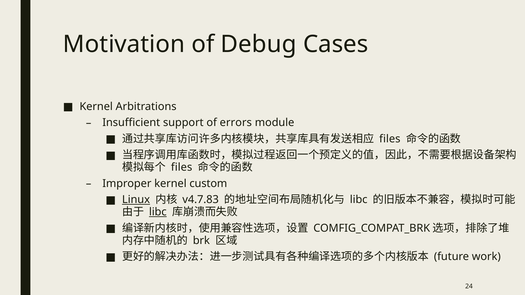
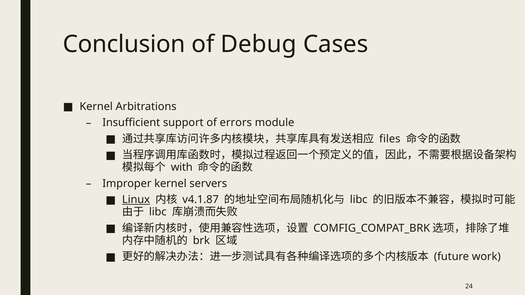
Motivation: Motivation -> Conclusion (124, 44)
files: files -> with (182, 168)
custom: custom -> servers (208, 184)
v4.7.83: v4.7.83 -> v4.1.87 (201, 200)
libc underline: present -> none (158, 212)
